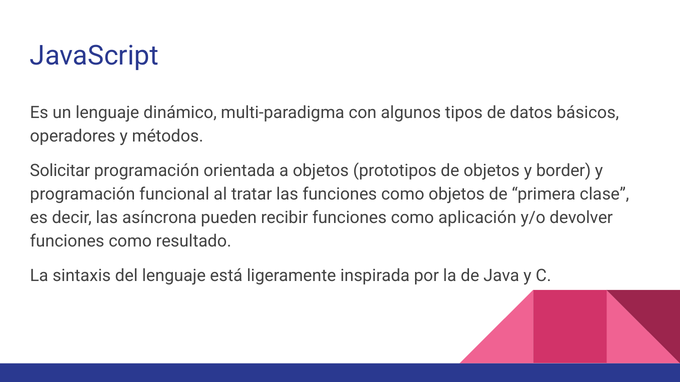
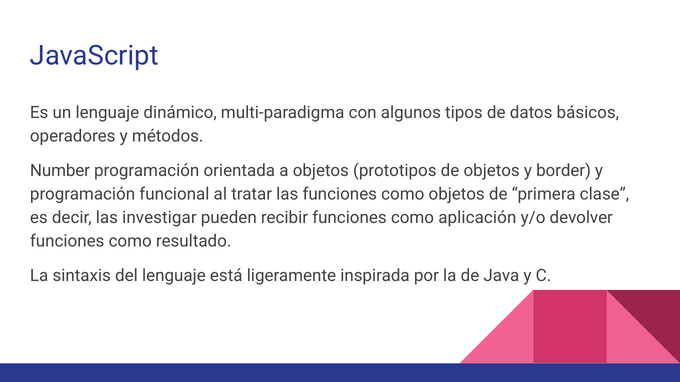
Solicitar: Solicitar -> Number (60, 171)
asíncrona: asíncrona -> investigar (159, 218)
